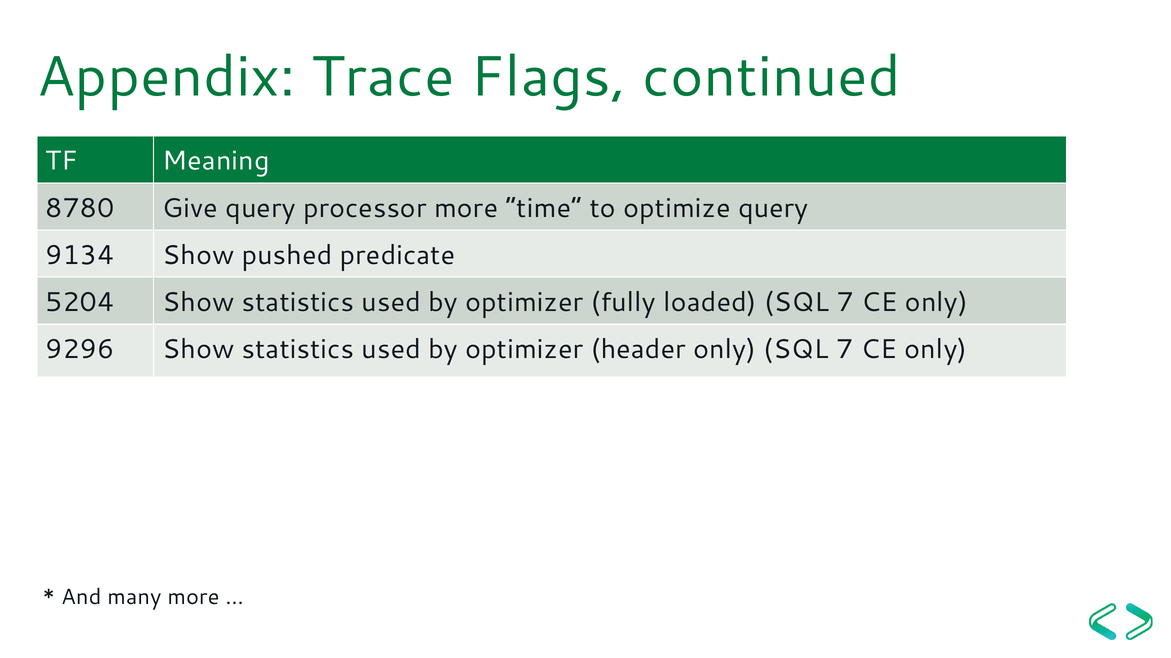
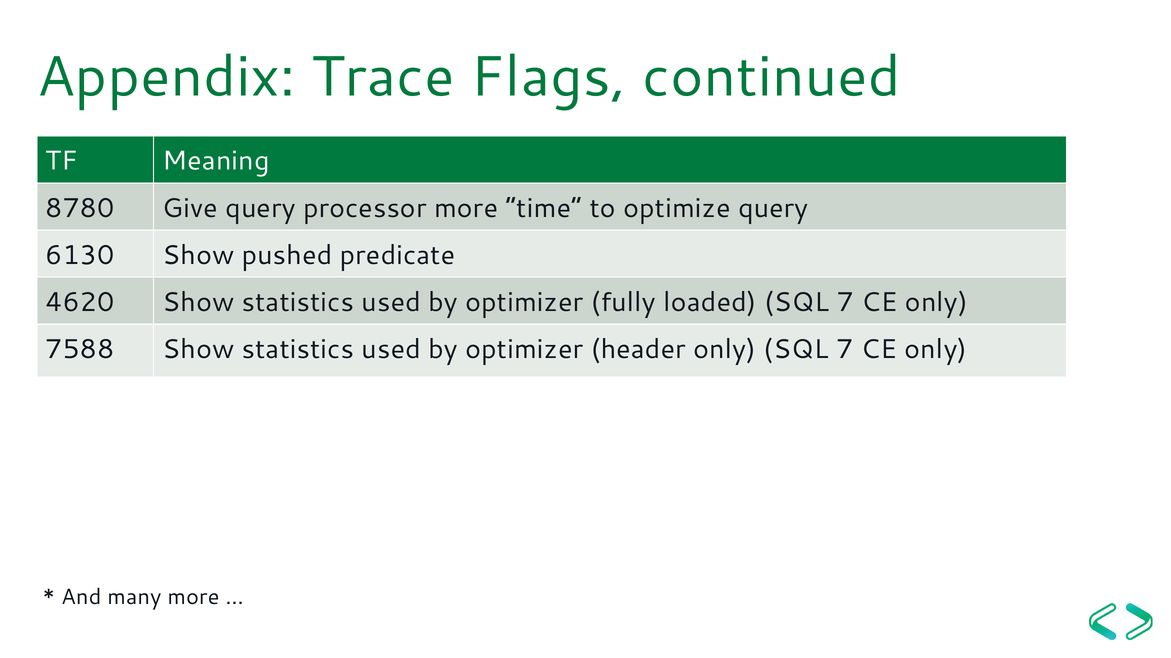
9134: 9134 -> 6130 (80, 255)
5204: 5204 -> 4620 (80, 302)
9296: 9296 -> 7588 (80, 350)
